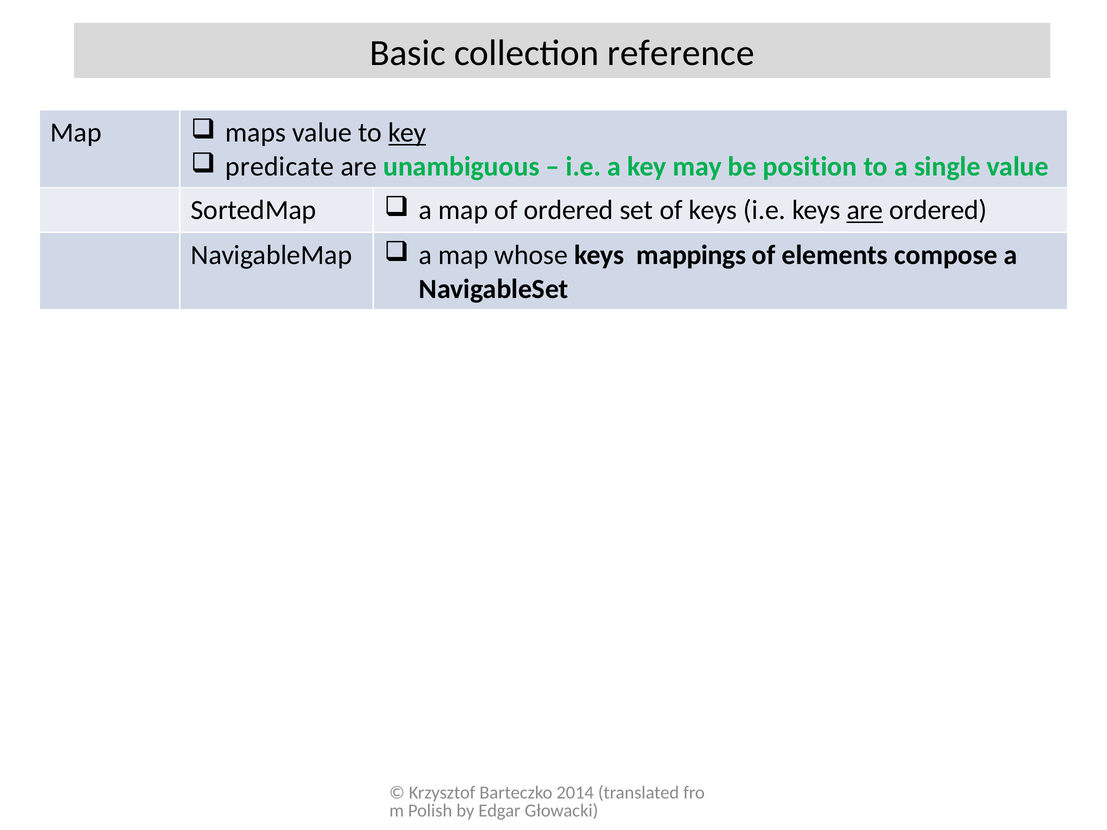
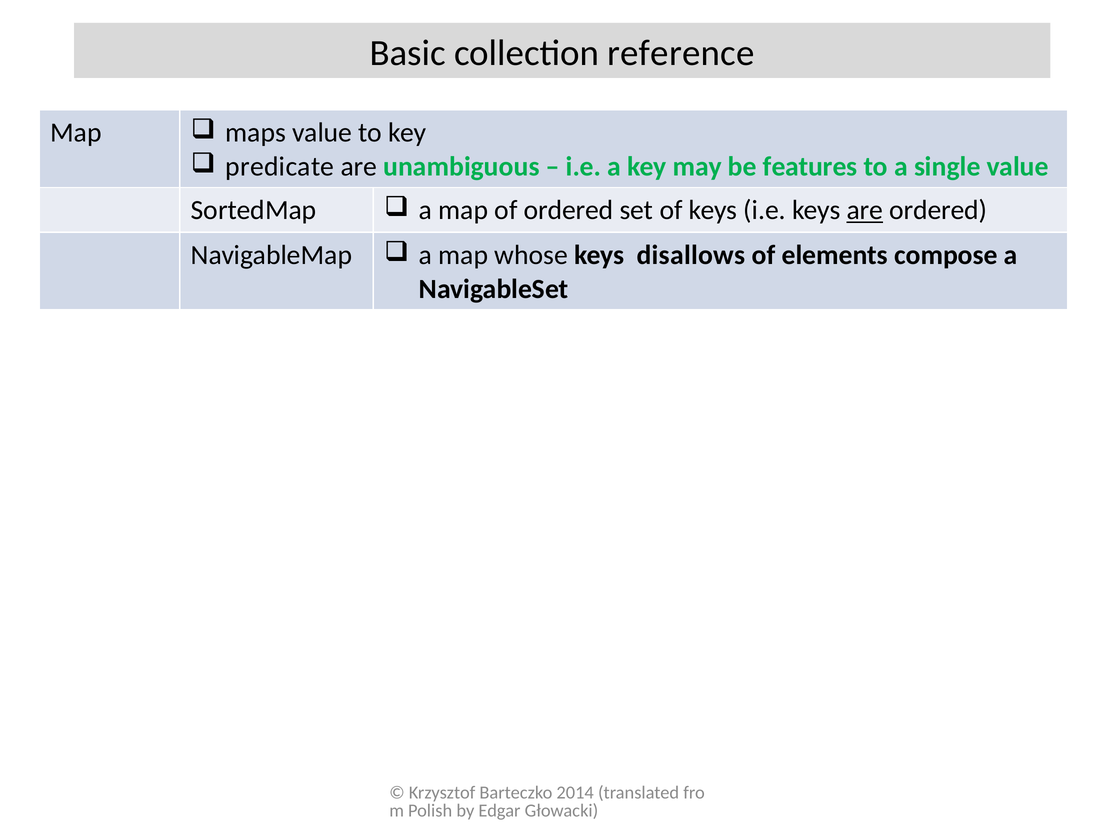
key underline: present -> none (407, 133)
position: position -> features (810, 167)
mappings: mappings -> disallows (691, 255)
